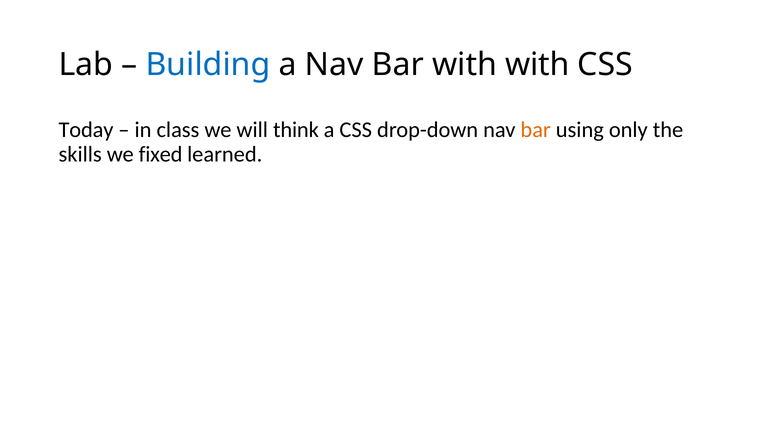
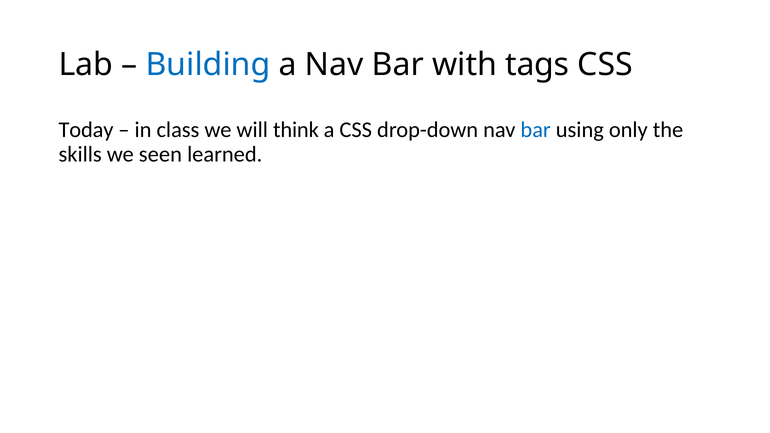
with with: with -> tags (537, 65)
bar colour: orange -> blue (536, 130)
fixed: fixed -> seen (160, 154)
